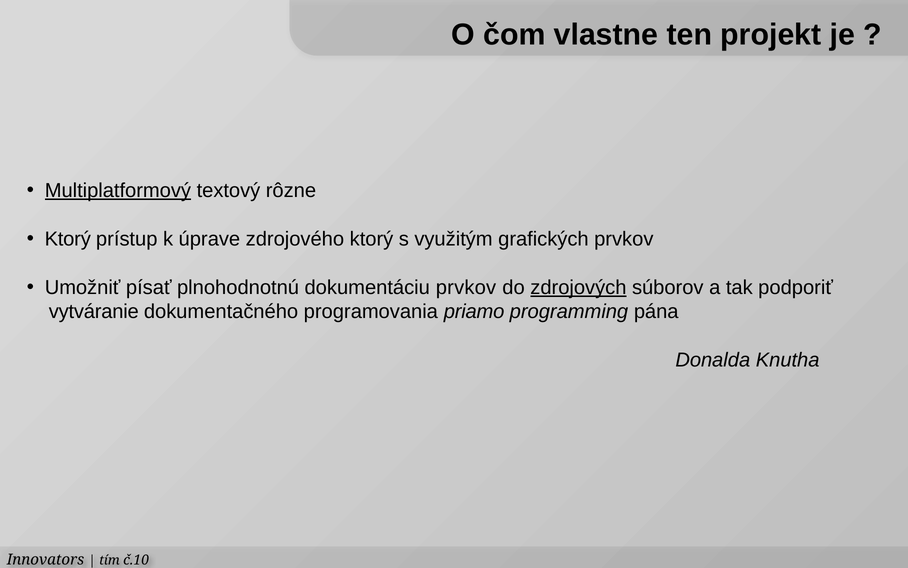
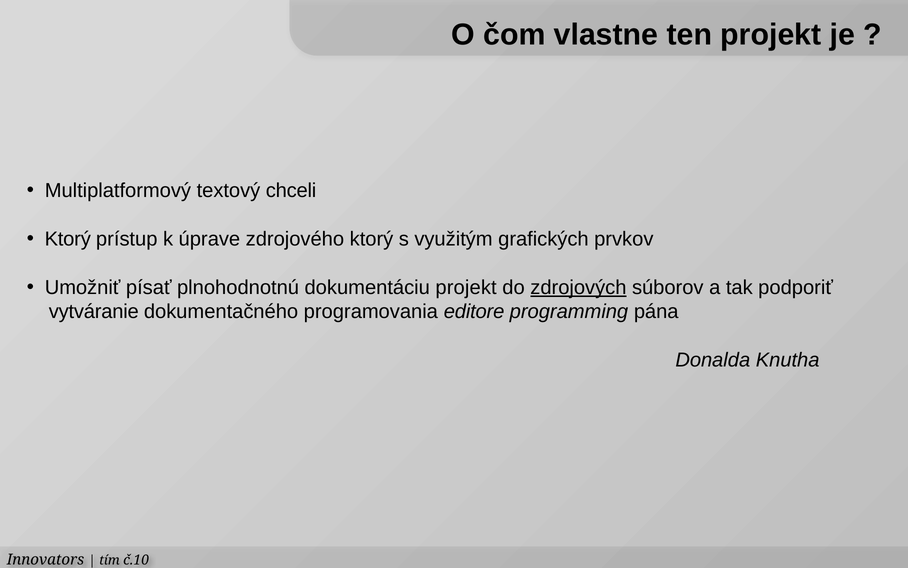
Multiplatformový underline: present -> none (118, 190)
rôzne: rôzne -> chceli (291, 190)
dokumentáciu prvkov: prvkov -> projekt (466, 287)
priamo: priamo -> editore (474, 312)
